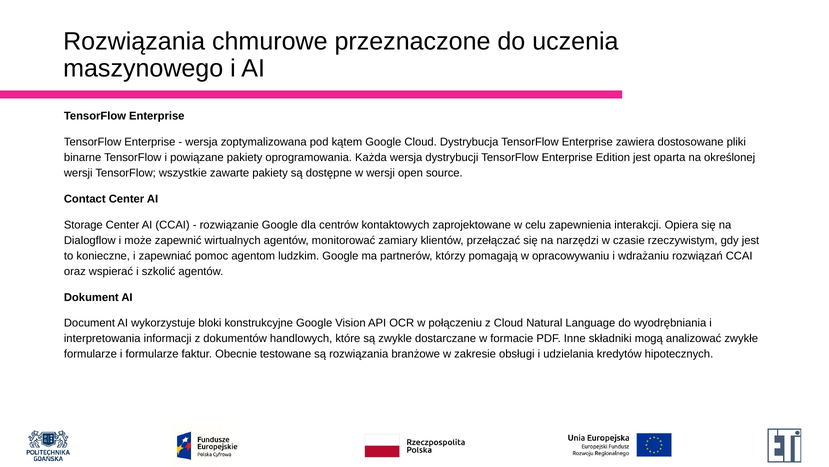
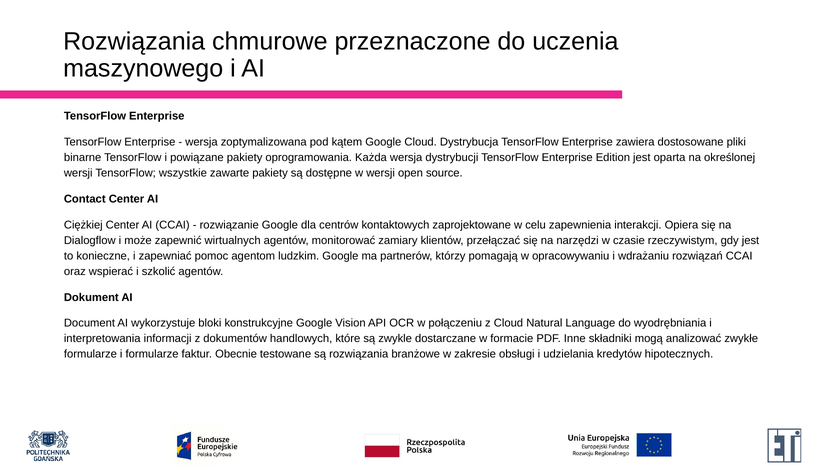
Storage: Storage -> Ciężkiej (83, 225)
